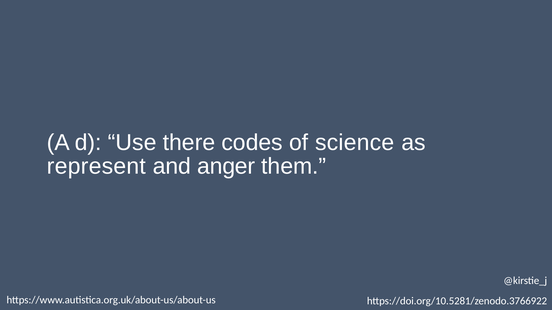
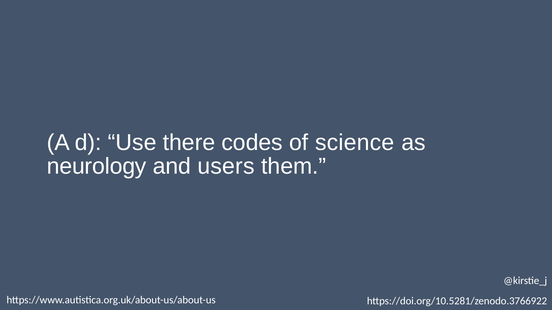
represent: represent -> neurology (97, 166)
anger: anger -> users (226, 166)
